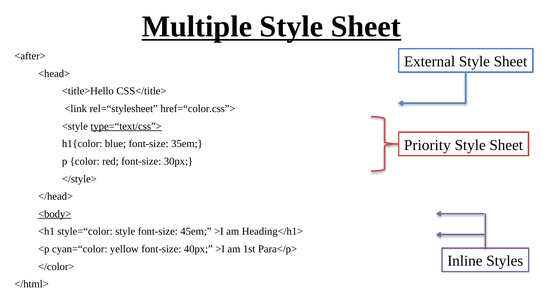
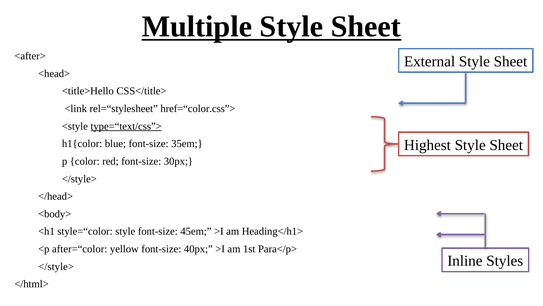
Priority: Priority -> Highest (427, 145)
<body> underline: present -> none (55, 214)
cyan=“color: cyan=“color -> after=“color (80, 249)
</color>: </color> -> </style> (56, 266)
